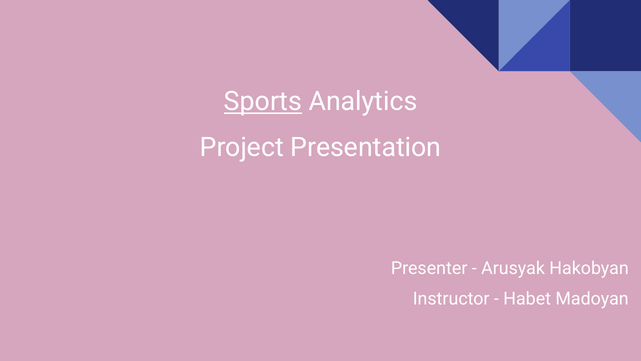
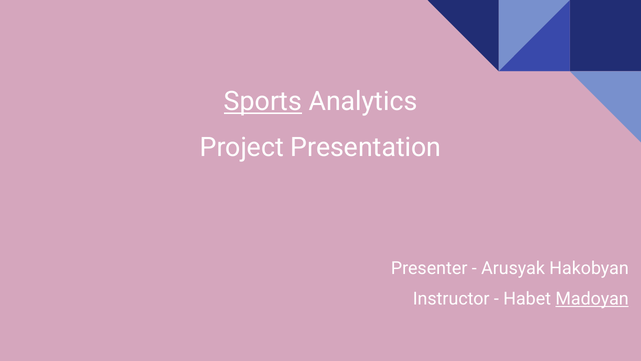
Madoyan underline: none -> present (592, 298)
